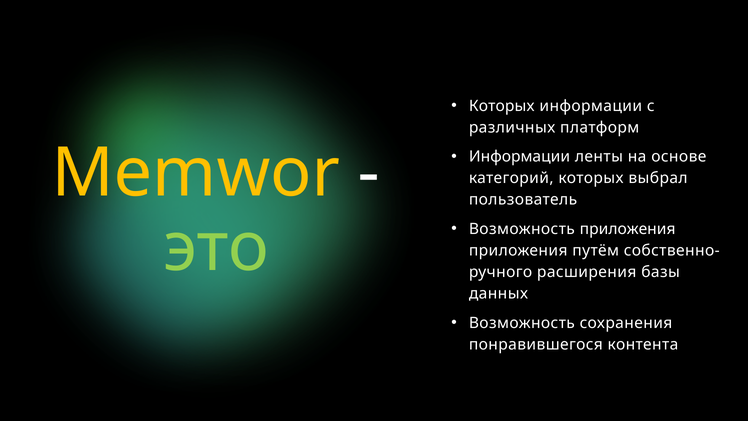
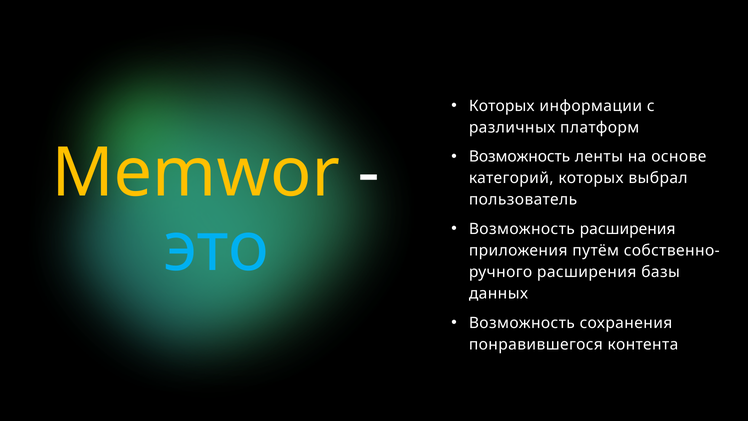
Информации: Информации -> Возможность (520, 157)
Возможность приложения: приложения -> расширения (628, 229)
это colour: light green -> light blue (216, 247)
